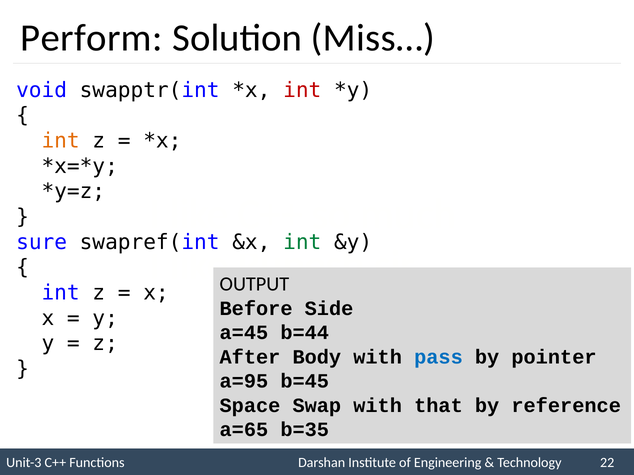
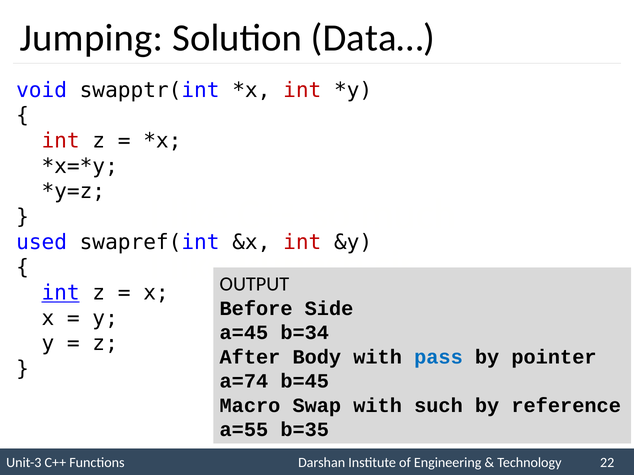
Perform: Perform -> Jumping (91, 38)
Miss…: Miss… -> Data… (373, 38)
int colour: orange -> red (61, 141)
sure: sure -> used (42, 242)
int colour: green -> red (302, 242)
int underline: none -> present (61, 293)
b=44: b=44 -> b=34 (305, 333)
a=95: a=95 -> a=74 (244, 382)
Space: Space -> Macro (250, 406)
that: that -> such (438, 406)
a=65: a=65 -> a=55 (244, 430)
